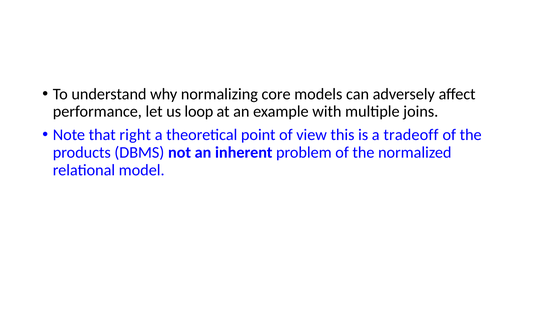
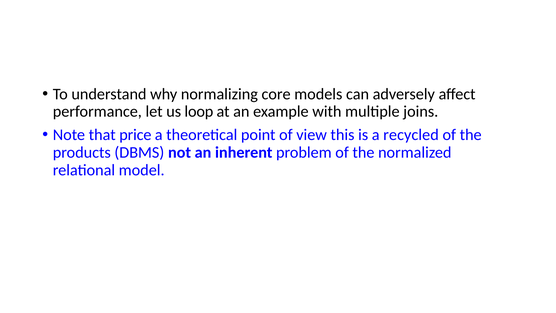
right: right -> price (135, 135)
tradeoff: tradeoff -> recycled (411, 135)
